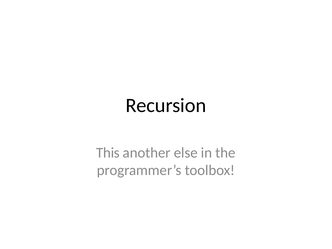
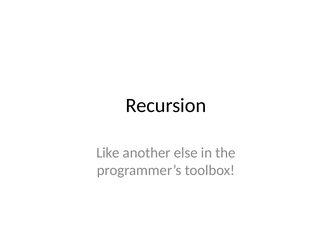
This: This -> Like (108, 153)
